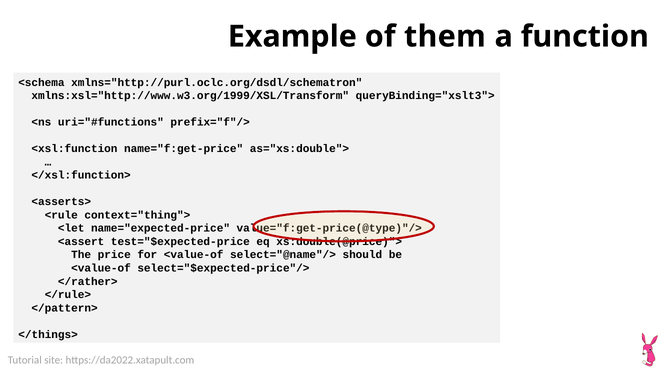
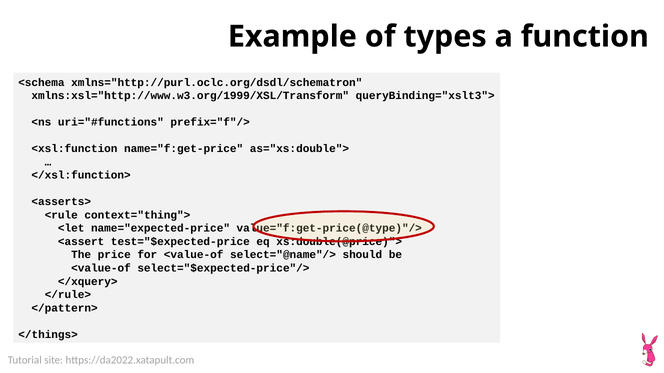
them: them -> types (445, 37)
</rather>: </rather> -> </xquery> (88, 282)
